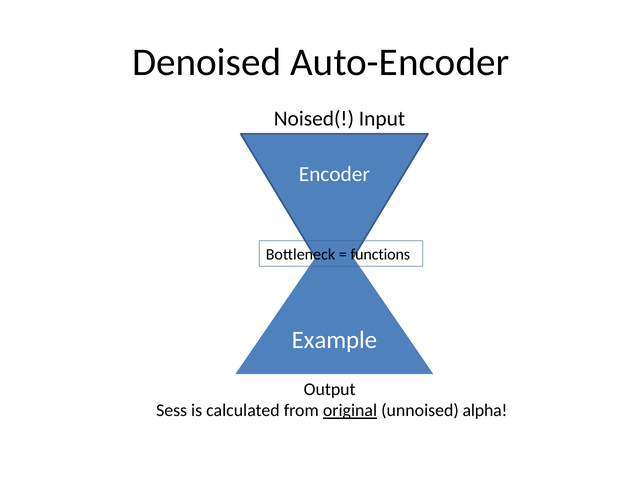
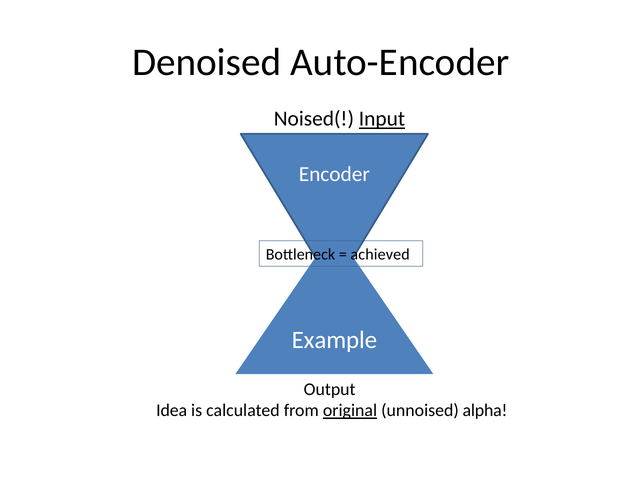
Input underline: none -> present (382, 119)
functions: functions -> achieved (380, 255)
Sess: Sess -> Idea (172, 411)
